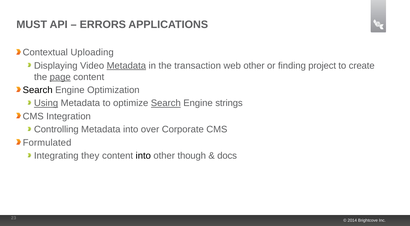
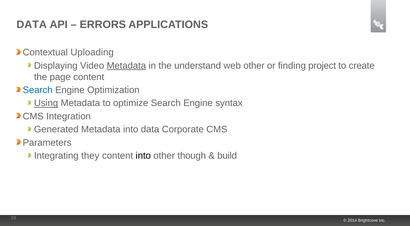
MUST: MUST -> DATA (32, 25)
transaction: transaction -> understand (198, 66)
page underline: present -> none (60, 77)
Search colour: black -> blue (38, 90)
Search underline: present -> none (166, 103)
strings: strings -> syntax (229, 103)
Controlling: Controlling -> Generated (56, 130)
into over: over -> data (150, 130)
Formulated: Formulated -> Parameters (47, 143)
docs: docs -> build (227, 156)
